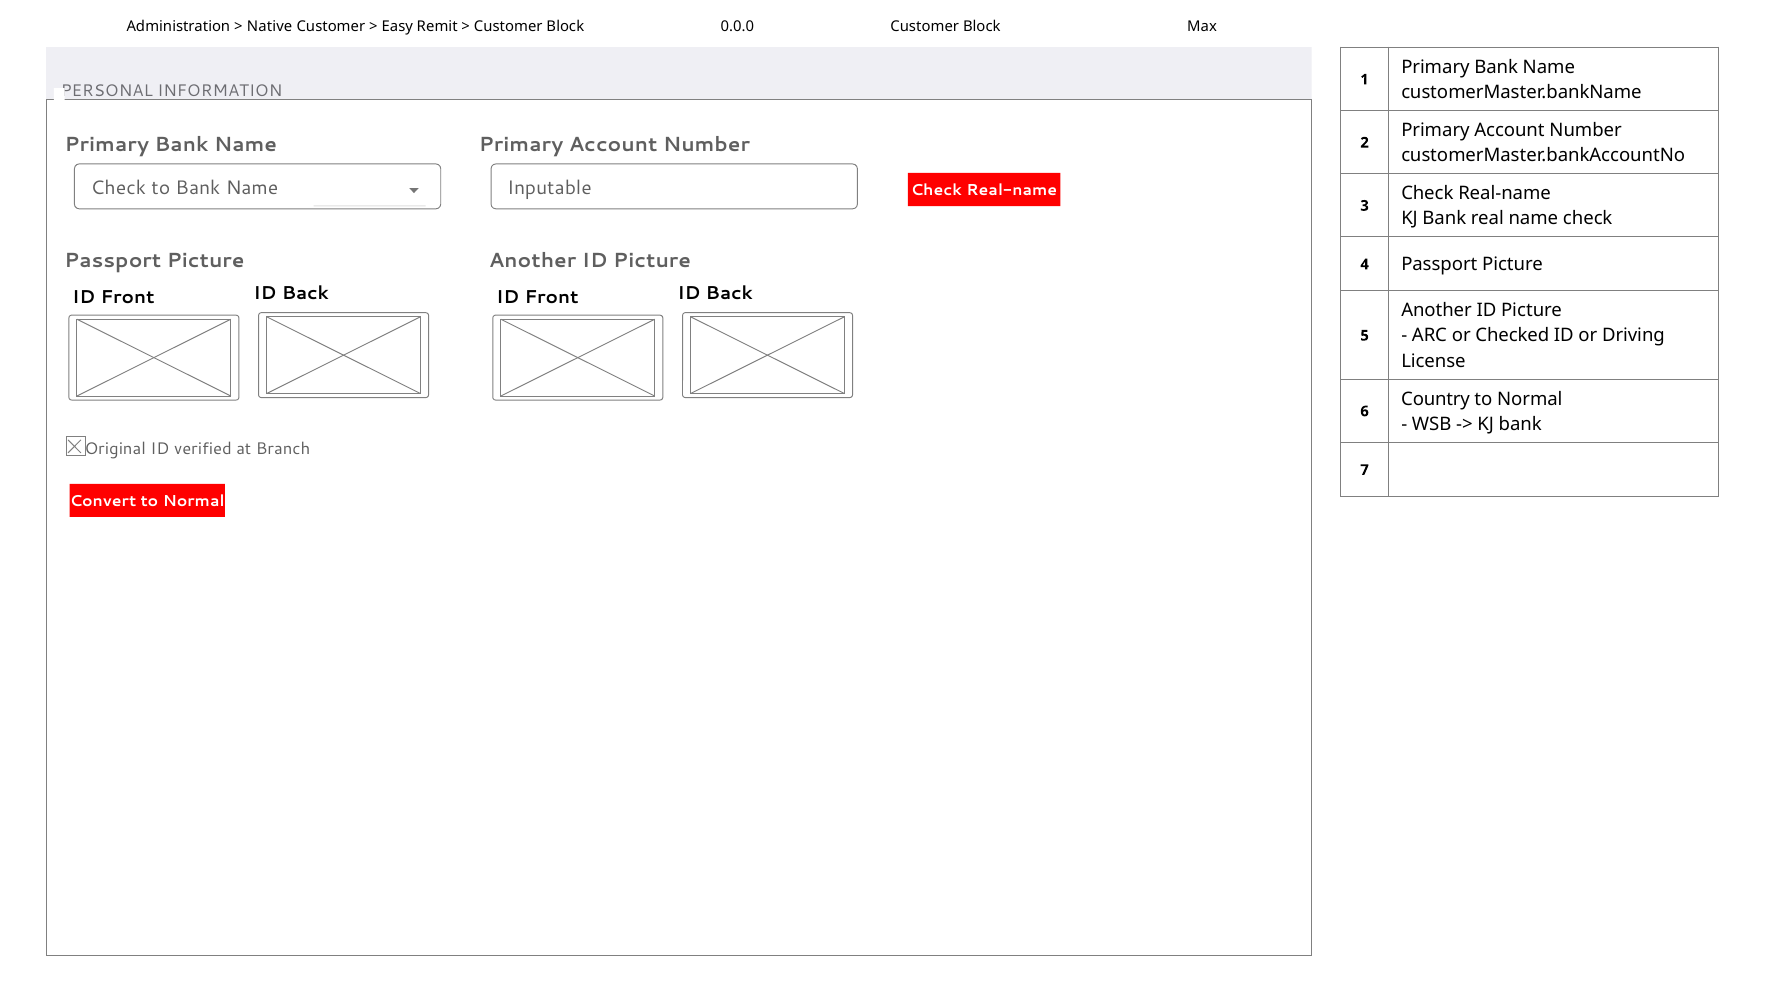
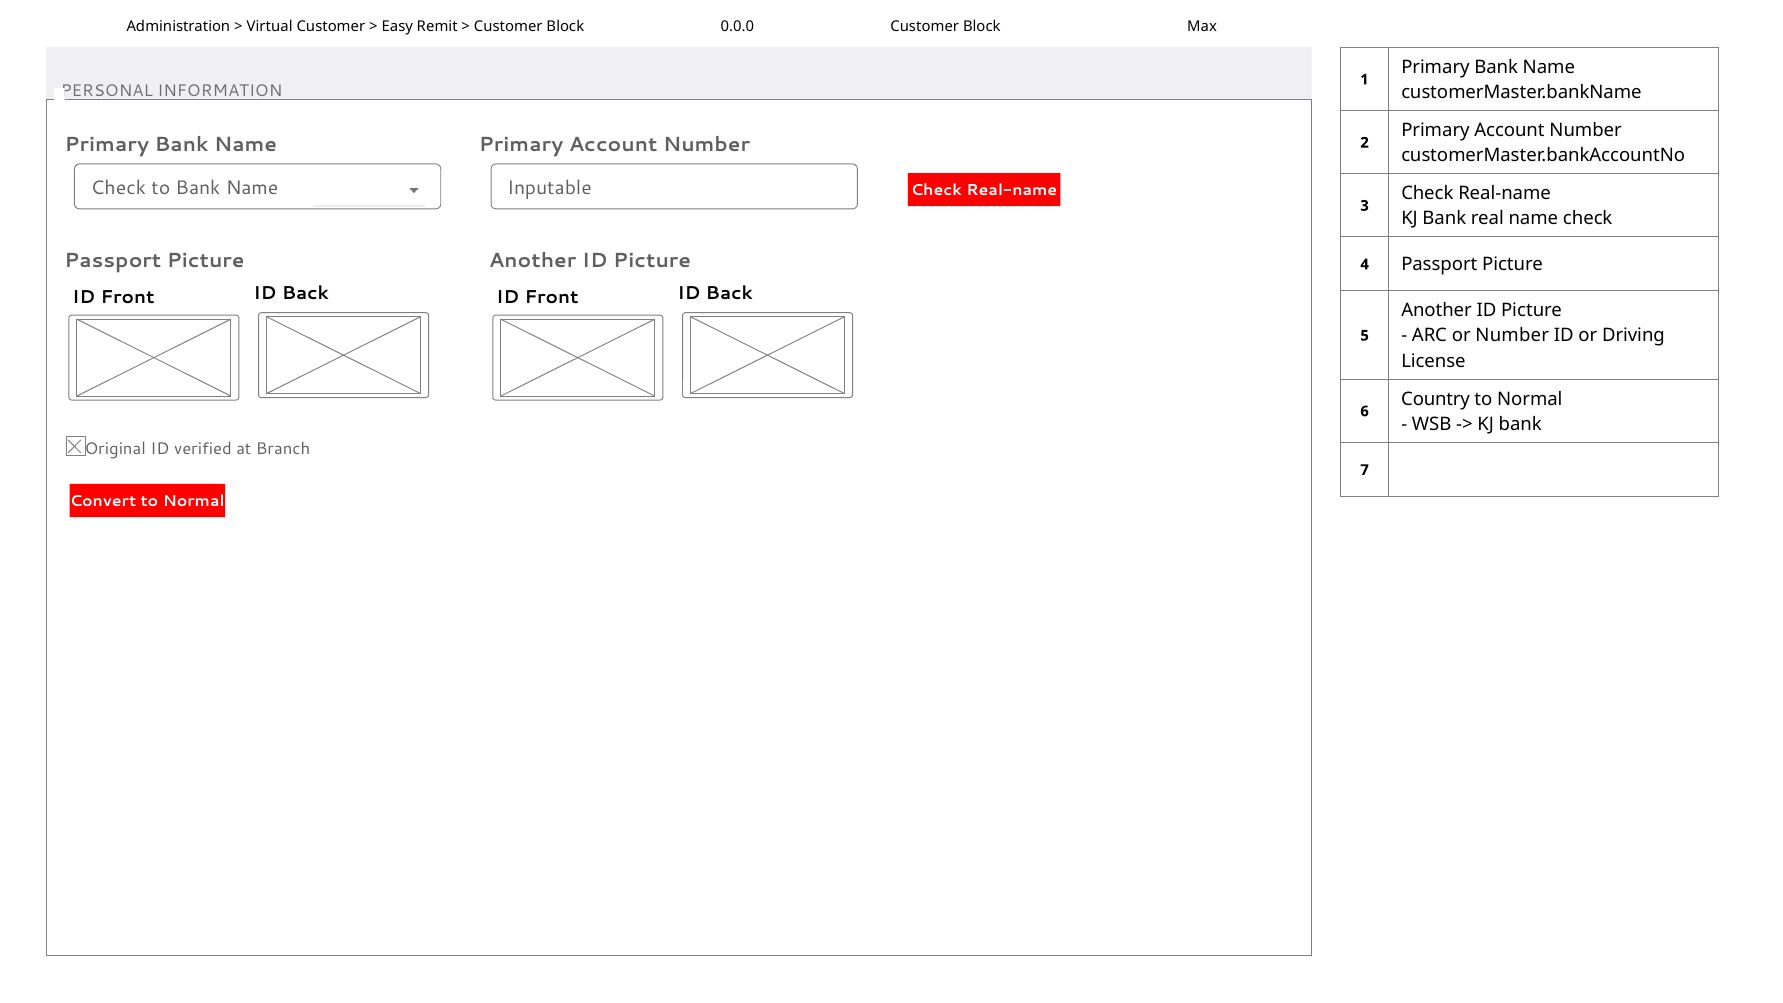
Native: Native -> Virtual (270, 26)
or Checked: Checked -> Number (1512, 336)
